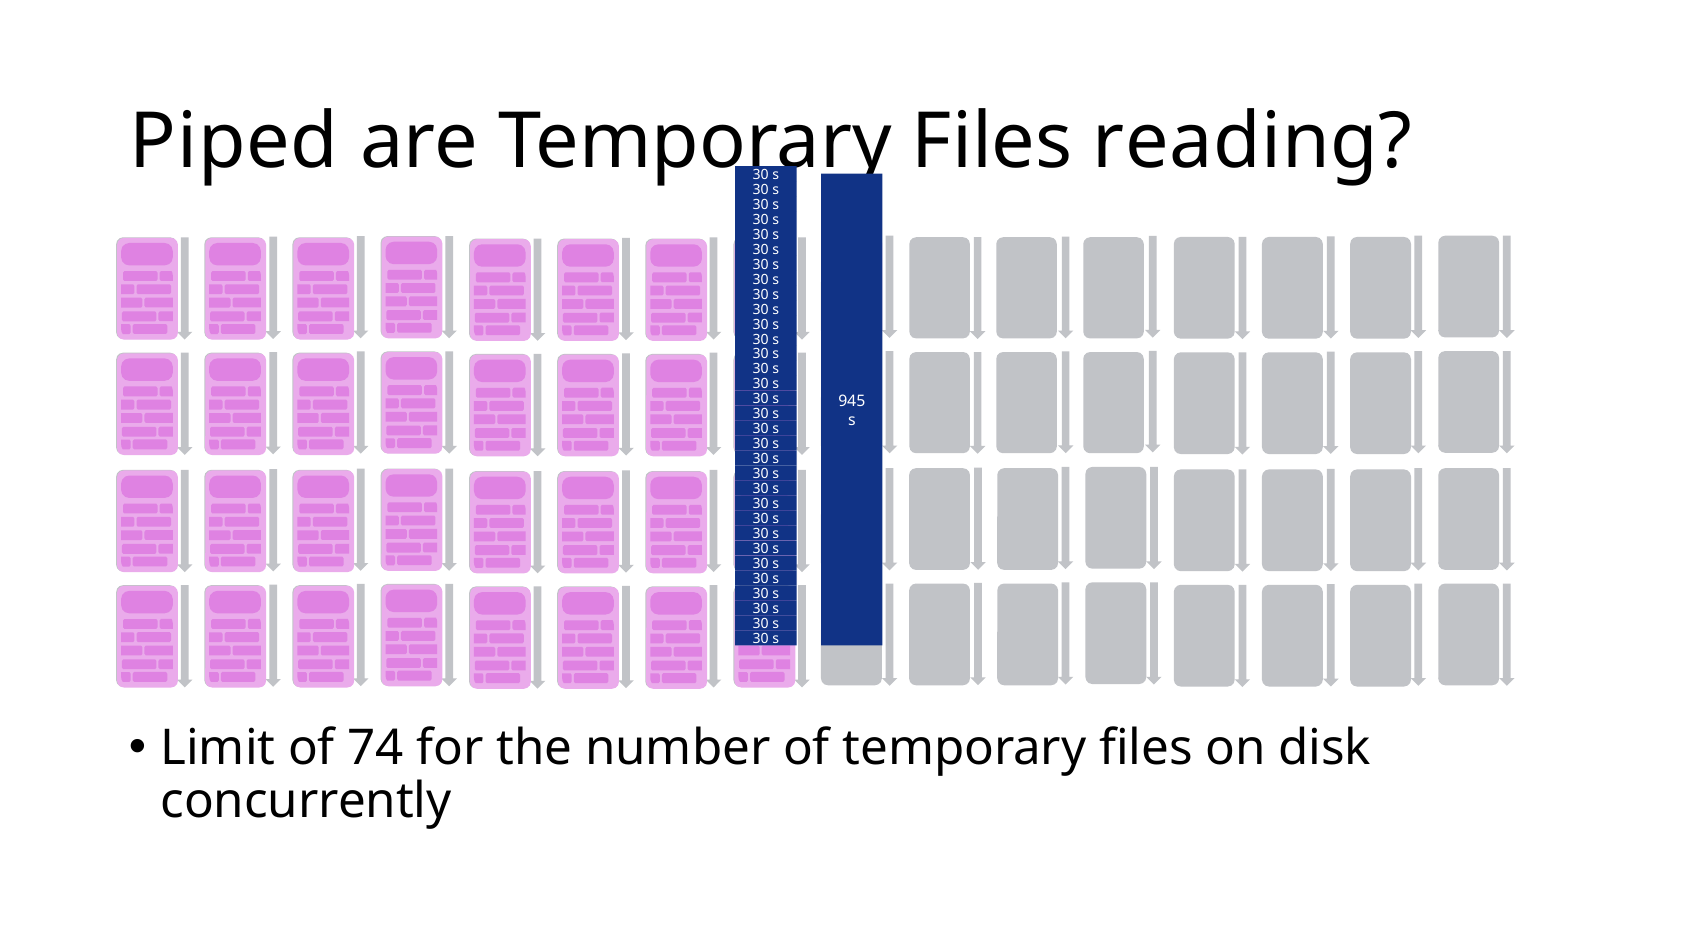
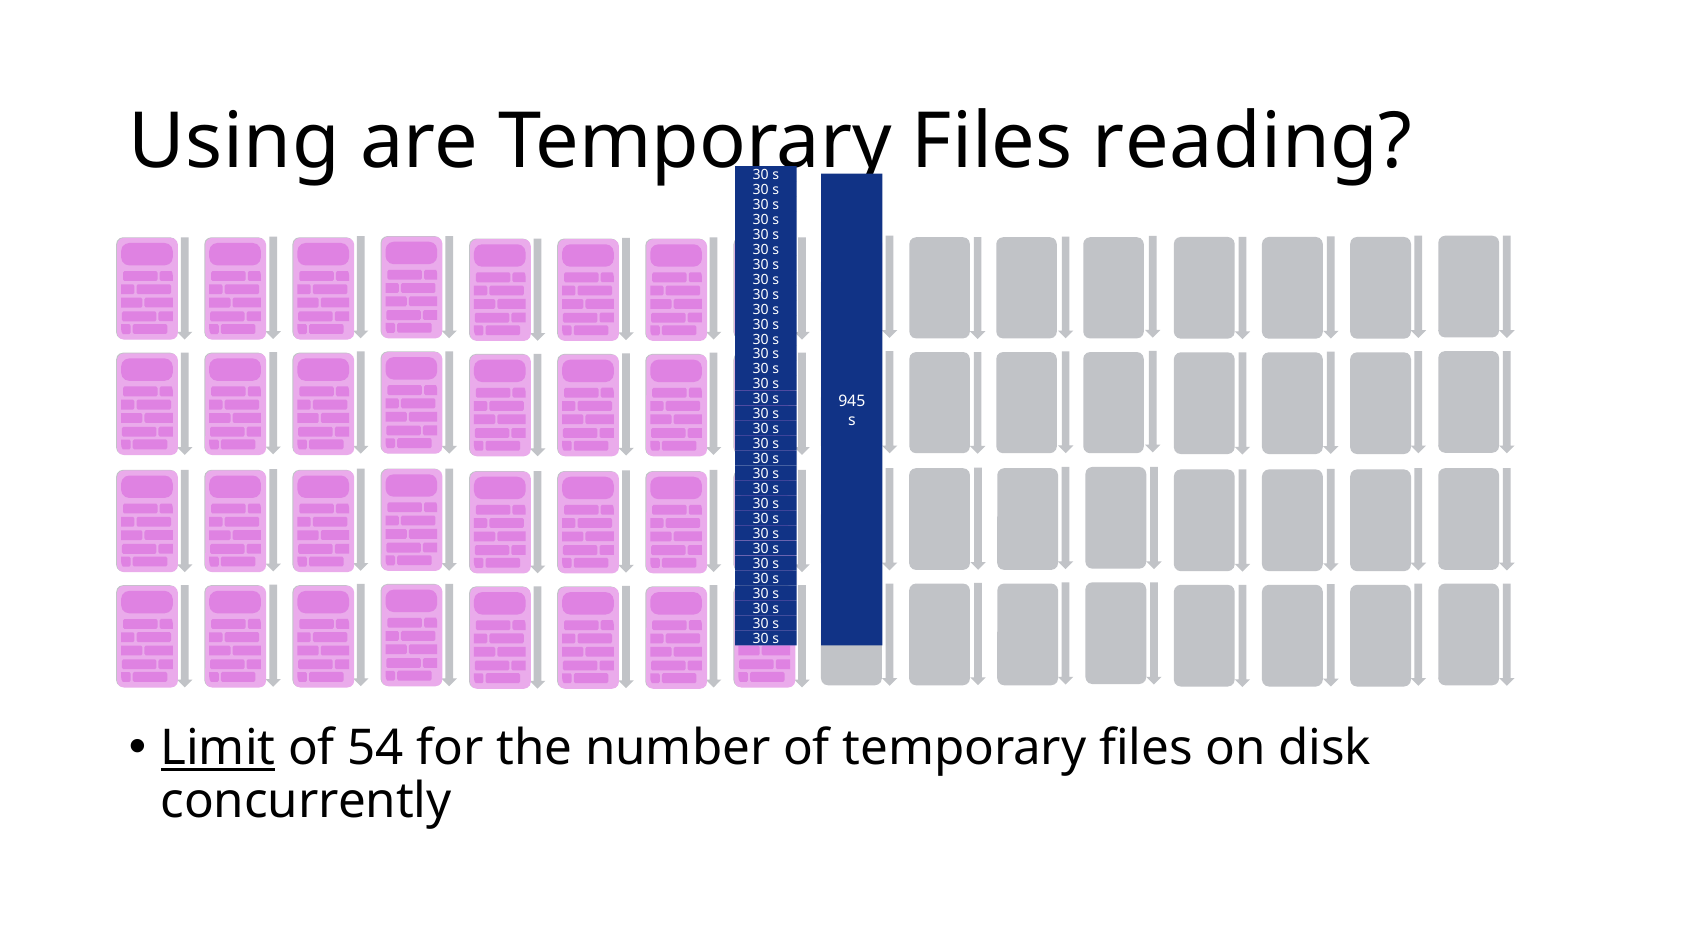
Piped: Piped -> Using (234, 142)
Limit underline: none -> present (218, 748)
74: 74 -> 54 (376, 748)
